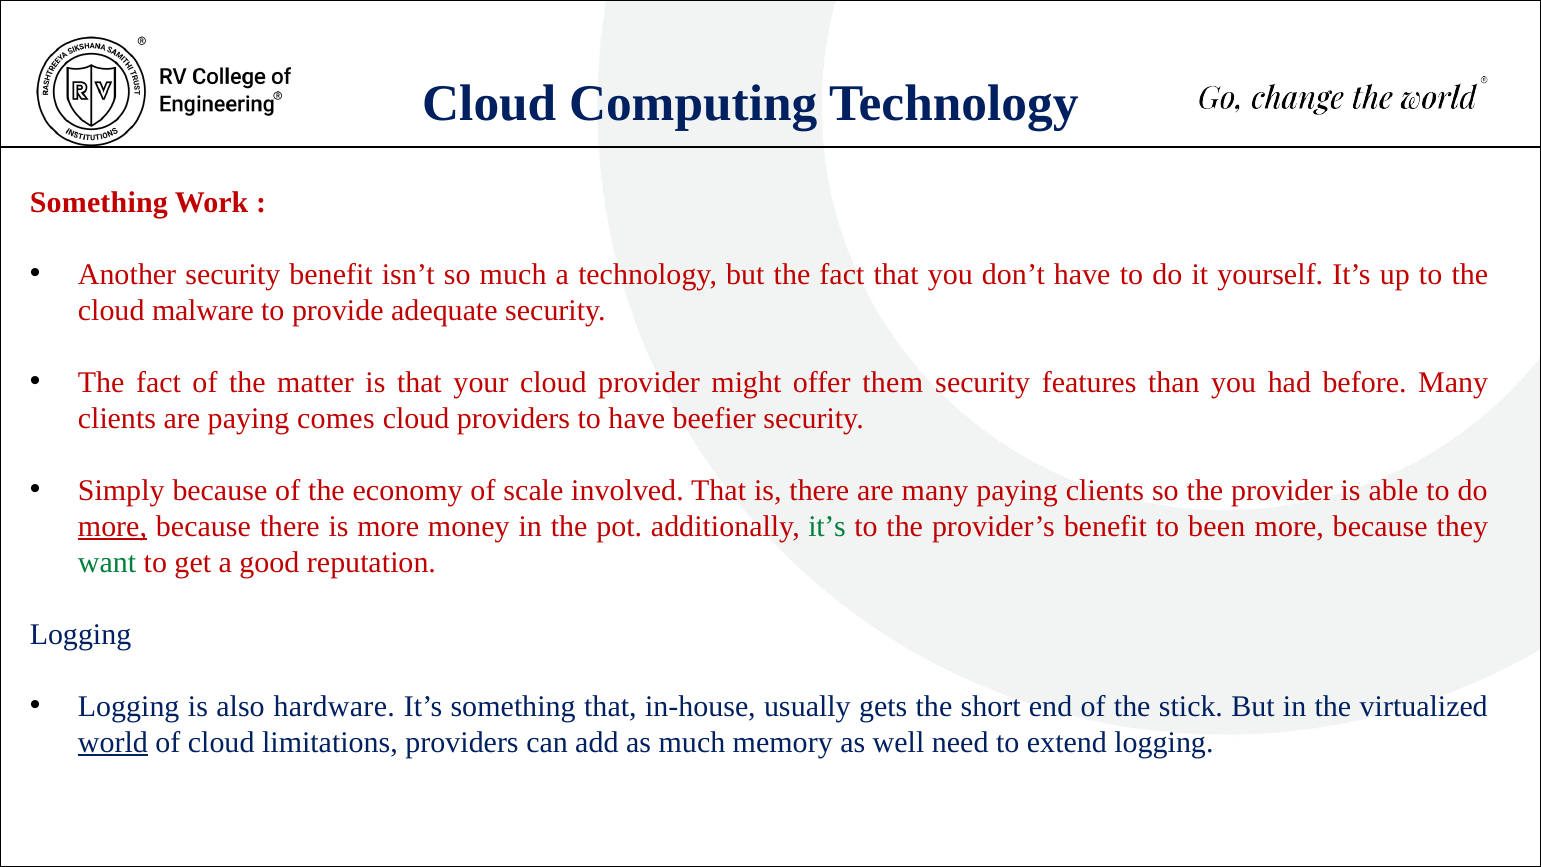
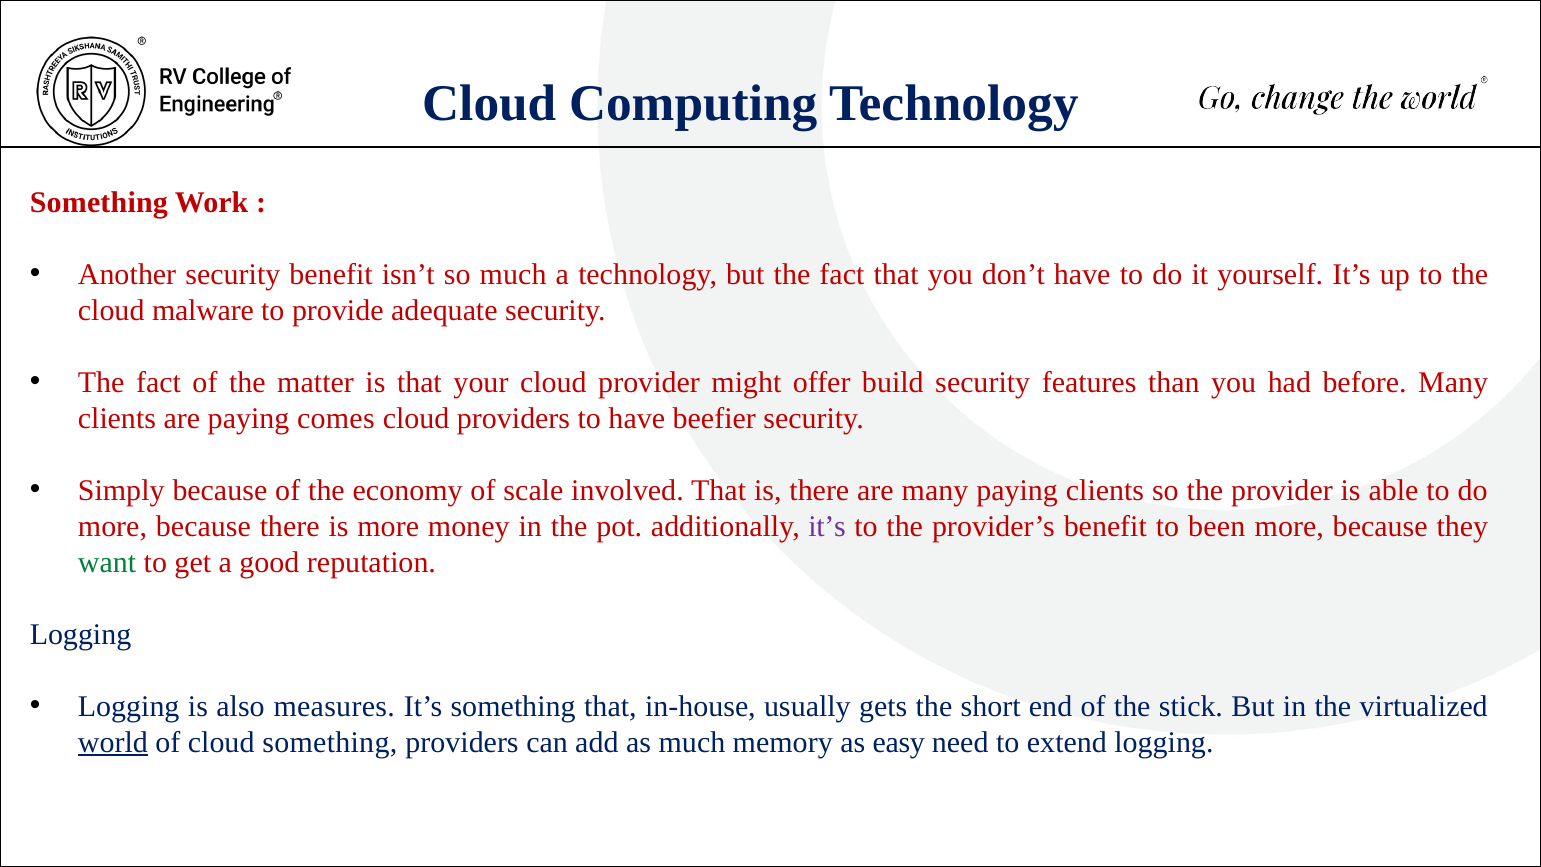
them: them -> build (893, 382)
more underline: present -> none (112, 526)
it’s colour: green -> purple (827, 526)
hardware: hardware -> measures (334, 706)
cloud limitations: limitations -> something (330, 742)
well: well -> easy (899, 742)
